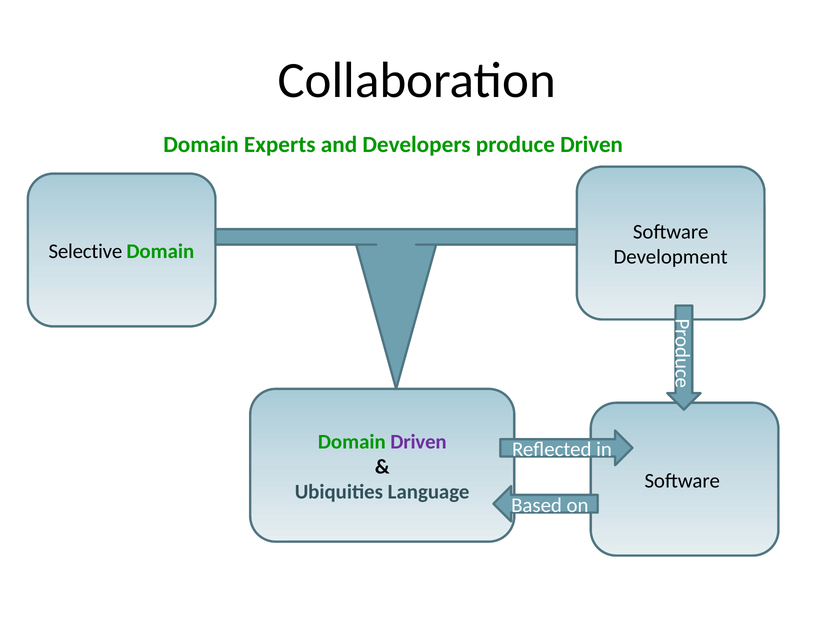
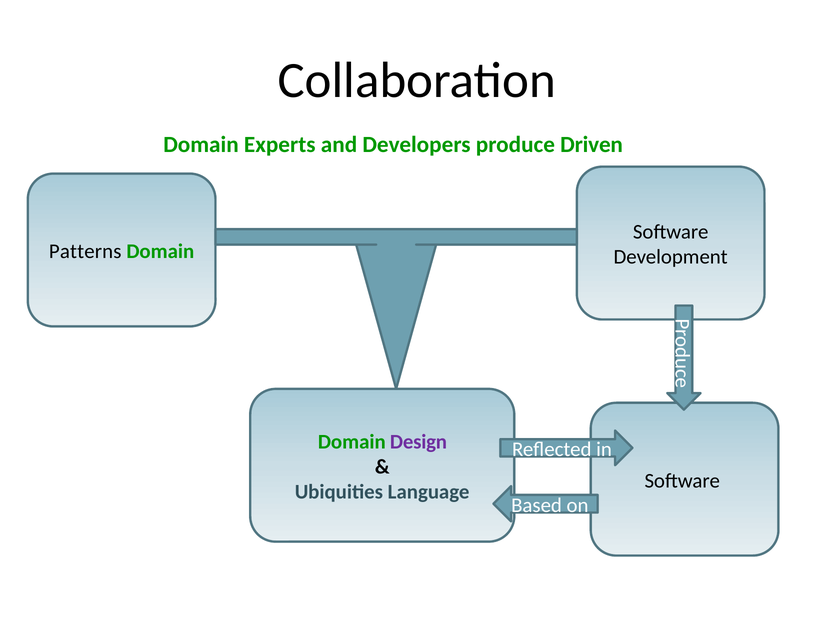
Selective: Selective -> Patterns (85, 252)
Domain Driven: Driven -> Design (418, 442)
